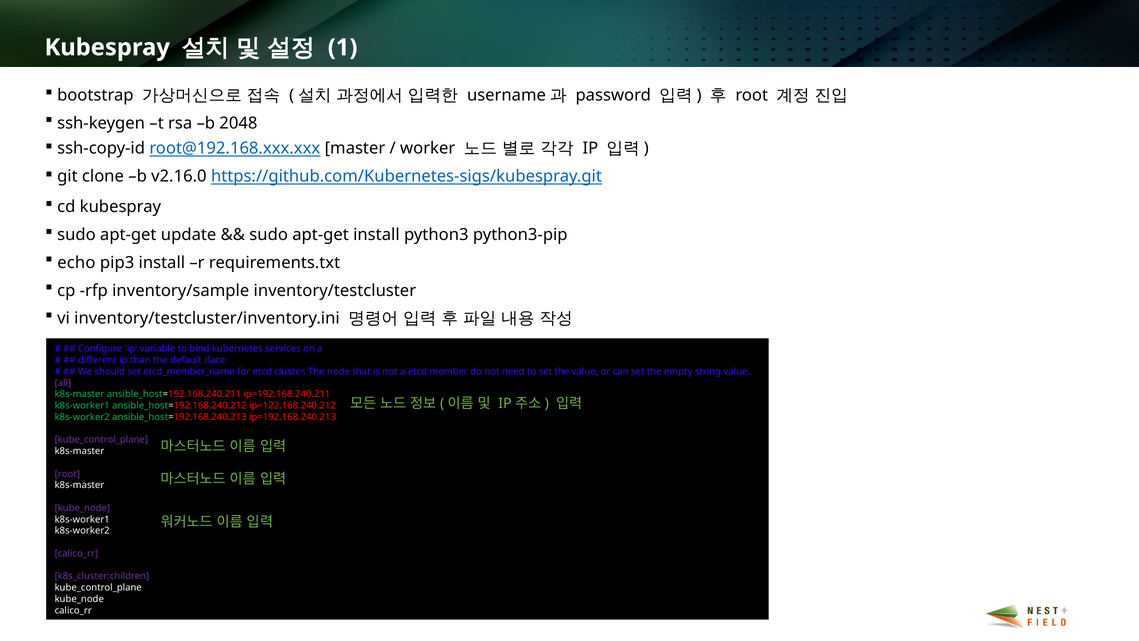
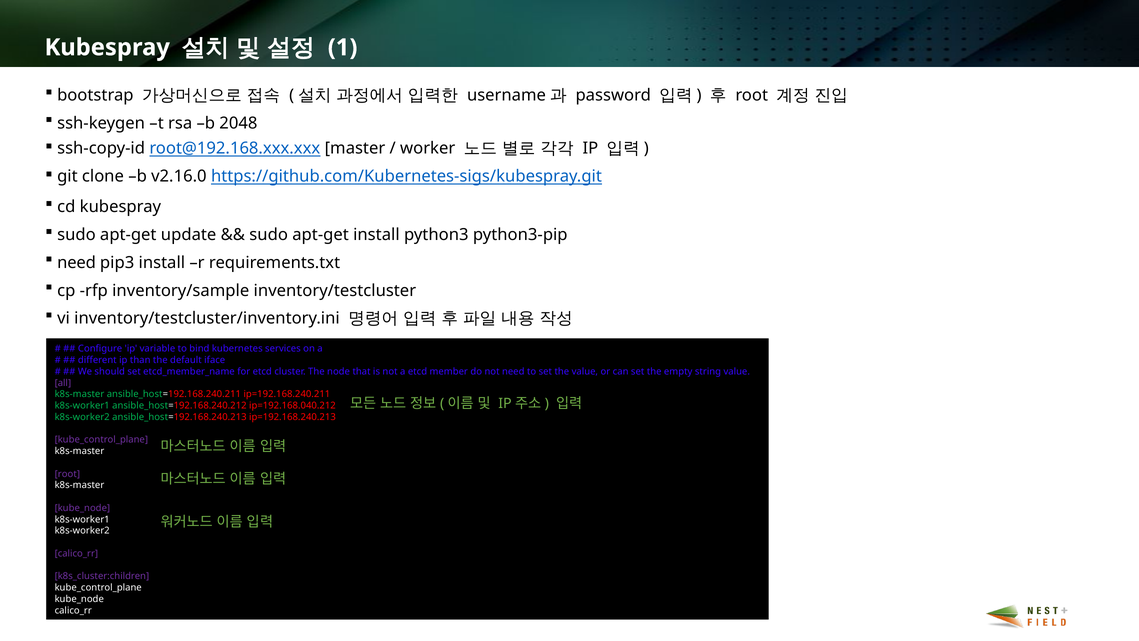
echo: echo -> need (77, 263)
ip=122.168.240.212: ip=122.168.240.212 -> ip=192.168.040.212 (292, 405)
